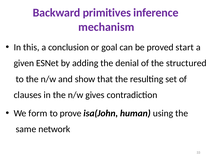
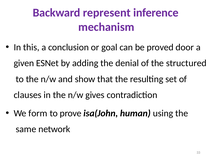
primitives: primitives -> represent (107, 13)
start: start -> door (185, 47)
